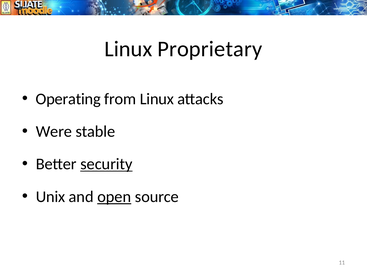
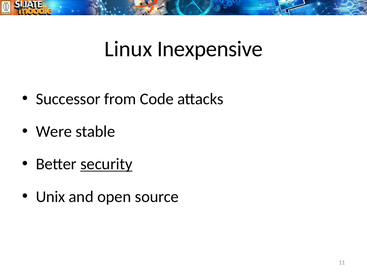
Proprietary: Proprietary -> Inexpensive (210, 49)
Operating: Operating -> Successor (68, 99)
from Linux: Linux -> Code (157, 99)
open underline: present -> none (114, 197)
